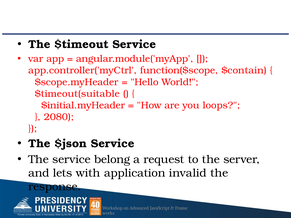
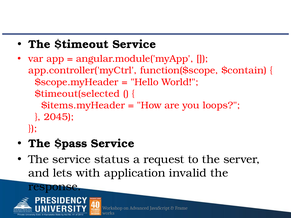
$timeout(suitable: $timeout(suitable -> $timeout(selected (77, 94)
$initial.myHeader: $initial.myHeader -> $items.myHeader (83, 105)
2080: 2080 -> 2045 (59, 117)
$json: $json -> $pass (71, 144)
belong: belong -> status (112, 160)
